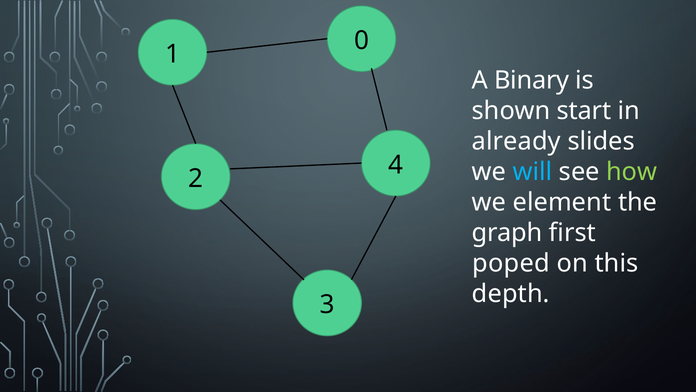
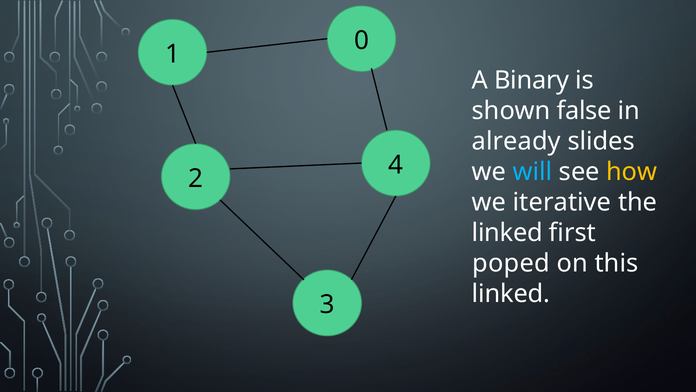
start: start -> false (584, 111)
how colour: light green -> yellow (632, 172)
element: element -> iterative (562, 202)
graph: graph -> linked (507, 233)
depth: depth -> linked (511, 294)
